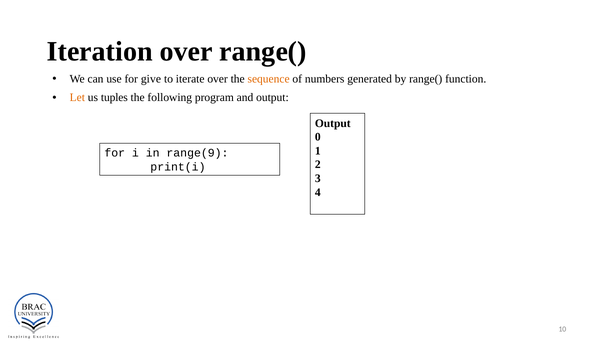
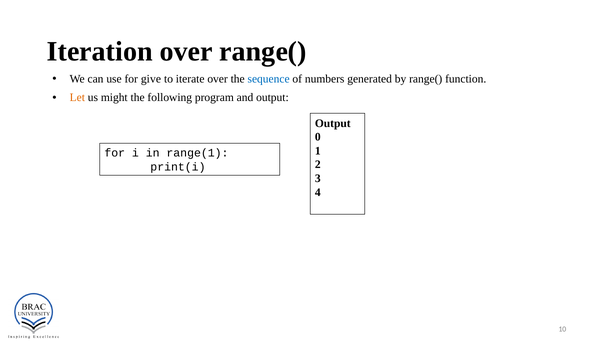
sequence colour: orange -> blue (269, 79)
tuples: tuples -> might (114, 98)
range(9: range(9 -> range(1 (197, 153)
